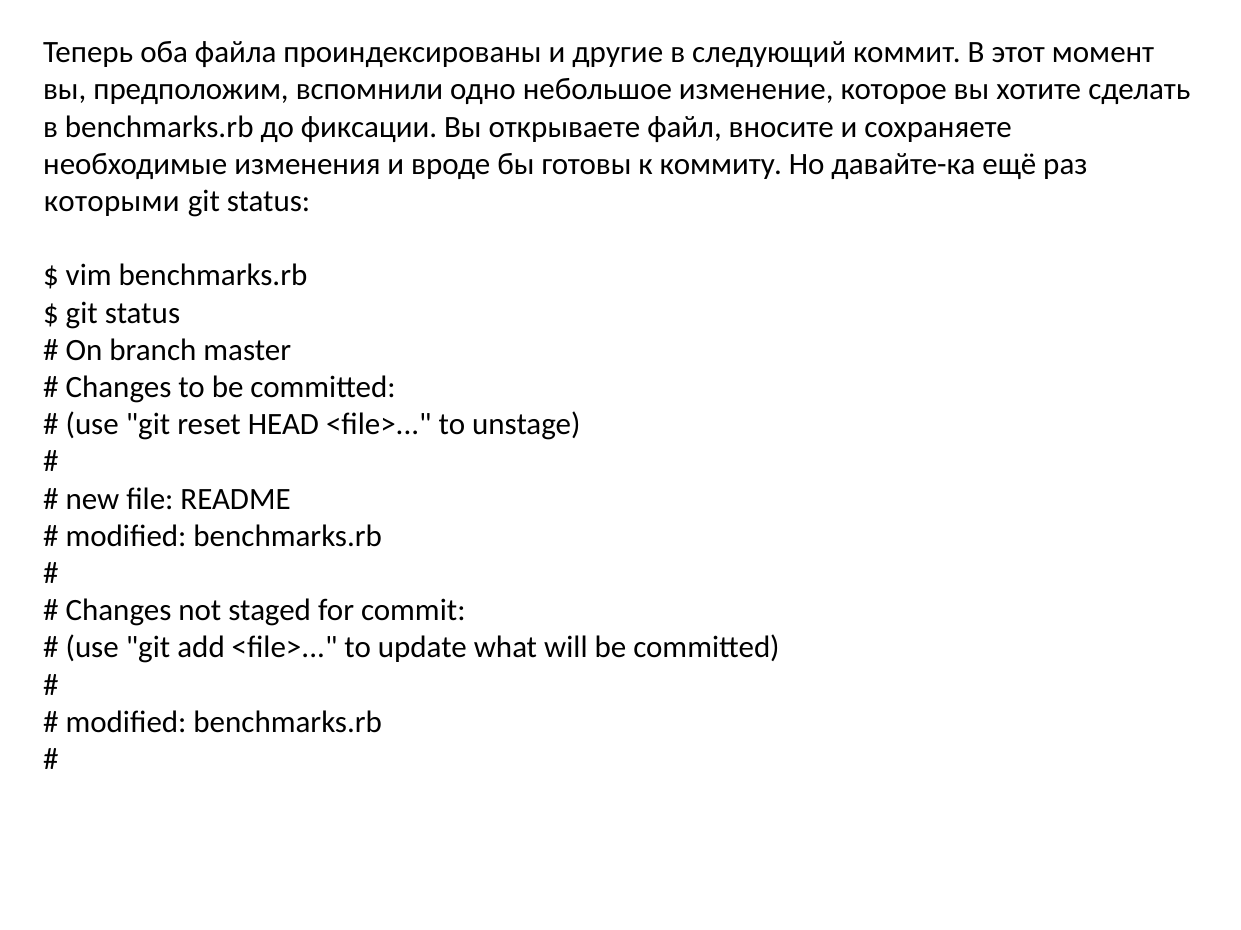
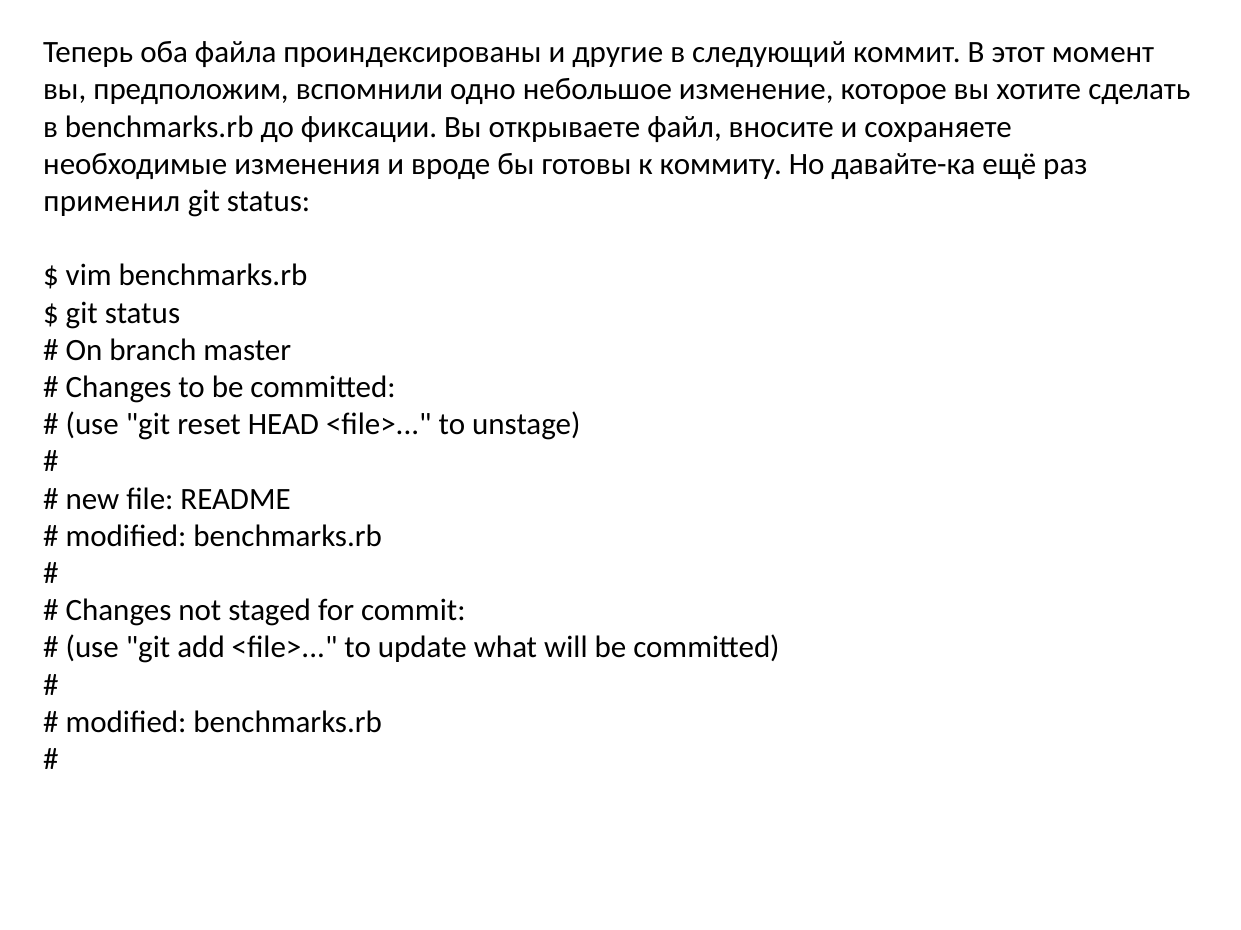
которыми: которыми -> применил (112, 201)
